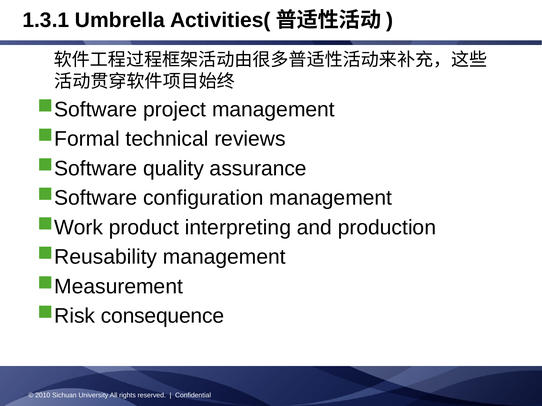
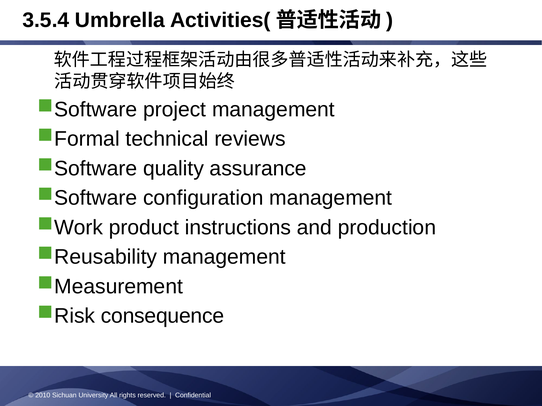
1.3.1: 1.3.1 -> 3.5.4 (46, 20)
interpreting: interpreting -> instructions (238, 228)
